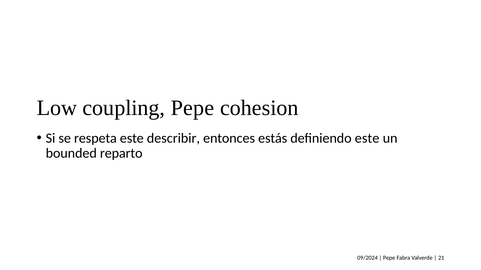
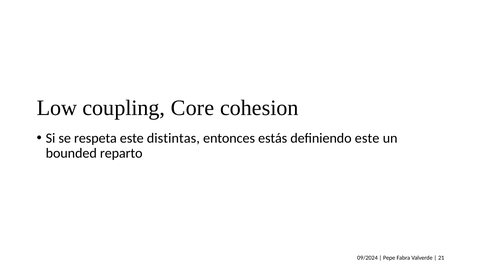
coupling Pepe: Pepe -> Core (193, 108)
describir: describir -> distintas (173, 138)
